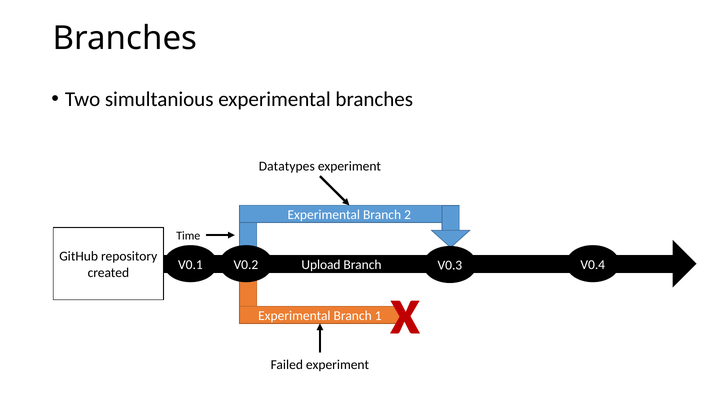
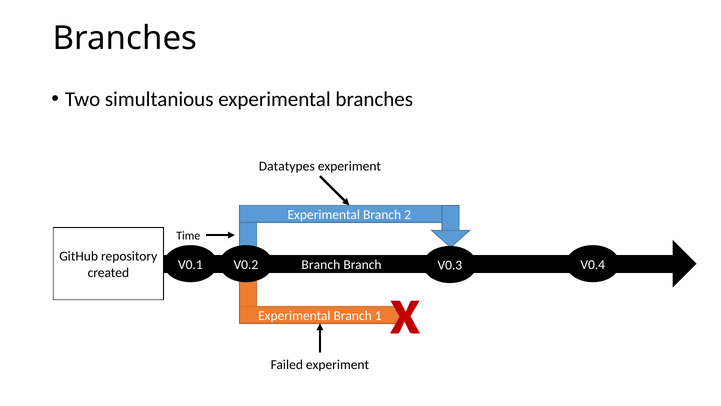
Upload: Upload -> Branch (321, 265)
